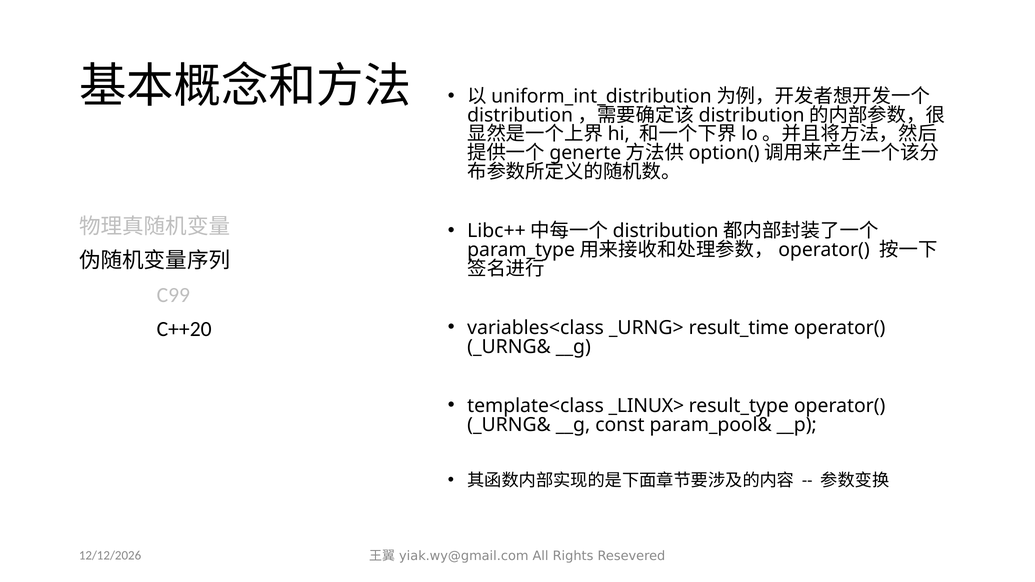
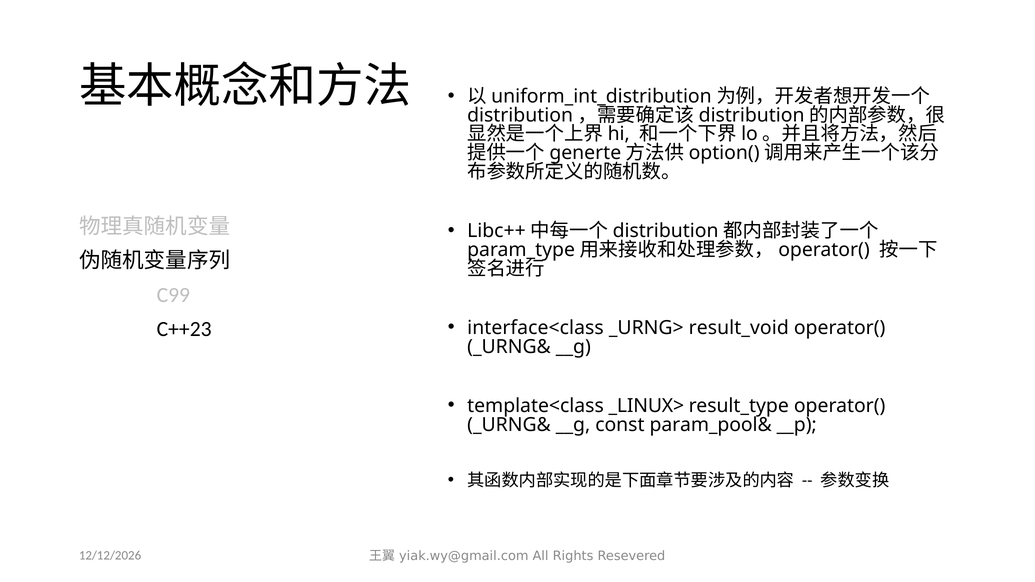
variables<class: variables<class -> interface<class (535, 328)
result_time: result_time -> result_void (739, 328)
C++20: C++20 -> C++23 (184, 329)
